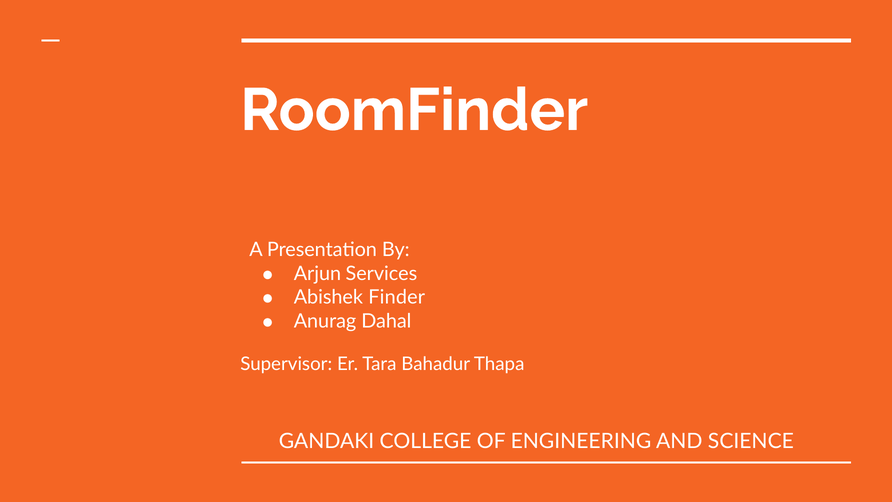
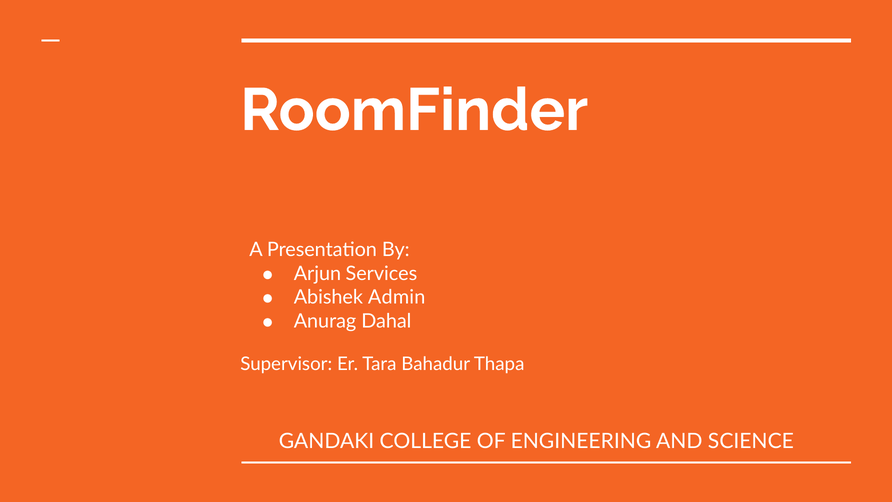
Finder: Finder -> Admin (397, 297)
